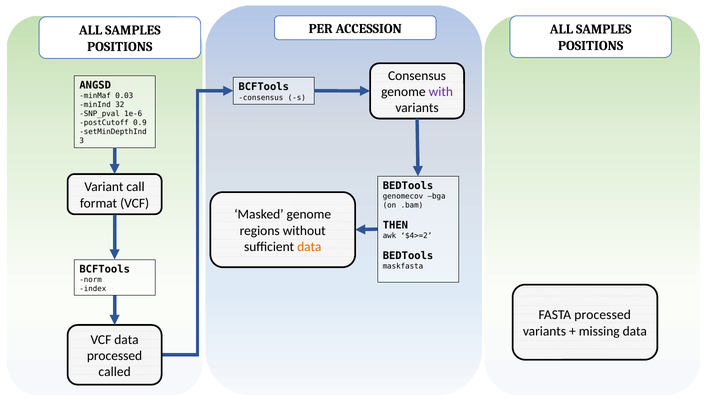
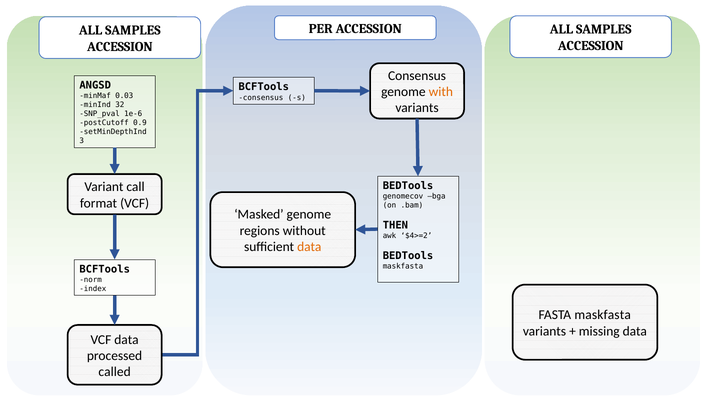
POSITIONS: POSITIONS -> ACCESSION (591, 46)
POSITIONS: POSITIONS -> ACCESSION (120, 47)
with colour: purple -> orange (441, 92)
FASTA processed: processed -> maskfasta (603, 315)
